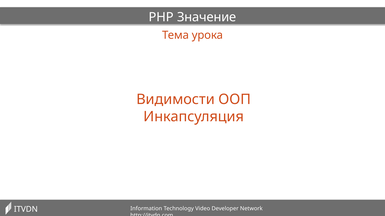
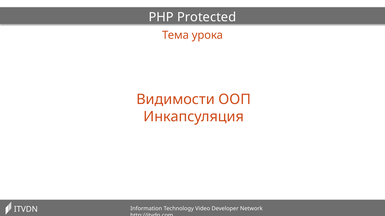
Значение: Значение -> Protected (207, 17)
